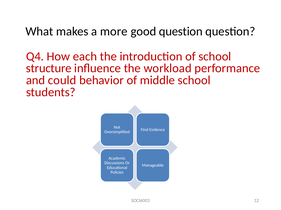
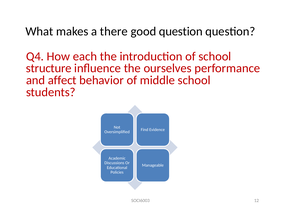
more: more -> there (114, 32)
workload: workload -> ourselves (168, 69)
could: could -> affect (62, 81)
